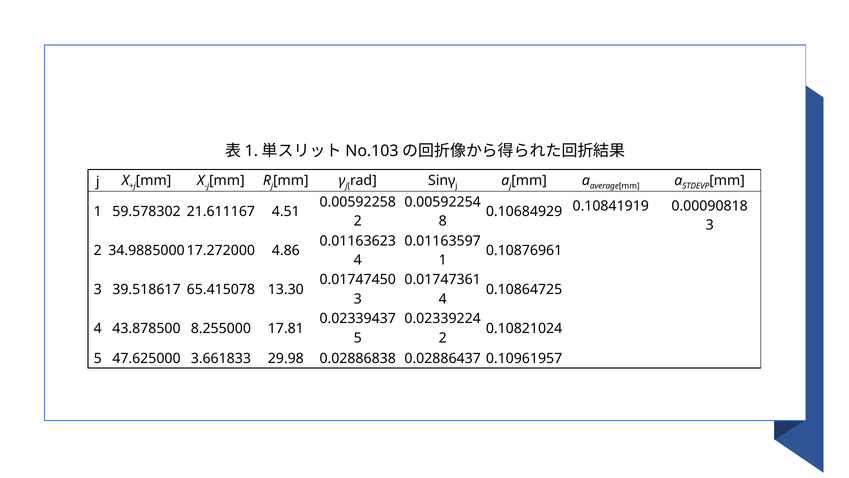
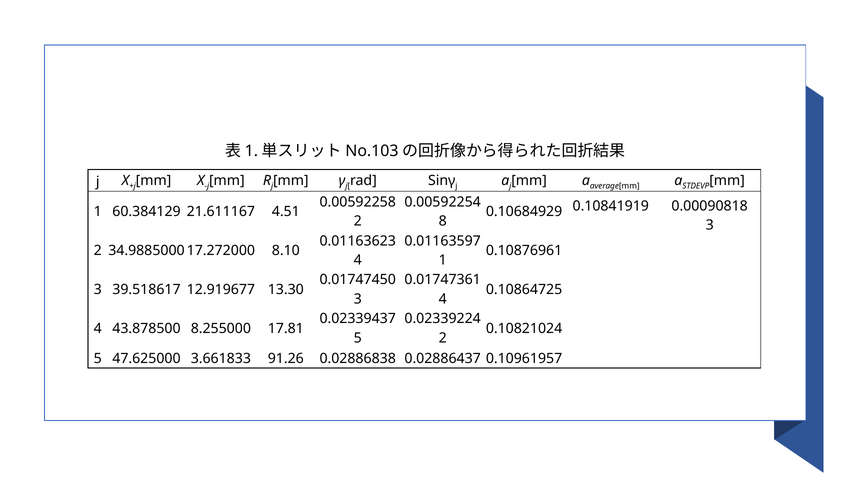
59.578302: 59.578302 -> 60.384129 (146, 211)
4.86: 4.86 -> 8.10 (286, 250)
65.415078: 65.415078 -> 12.919677 (221, 289)
29.98: 29.98 -> 91.26 (286, 358)
